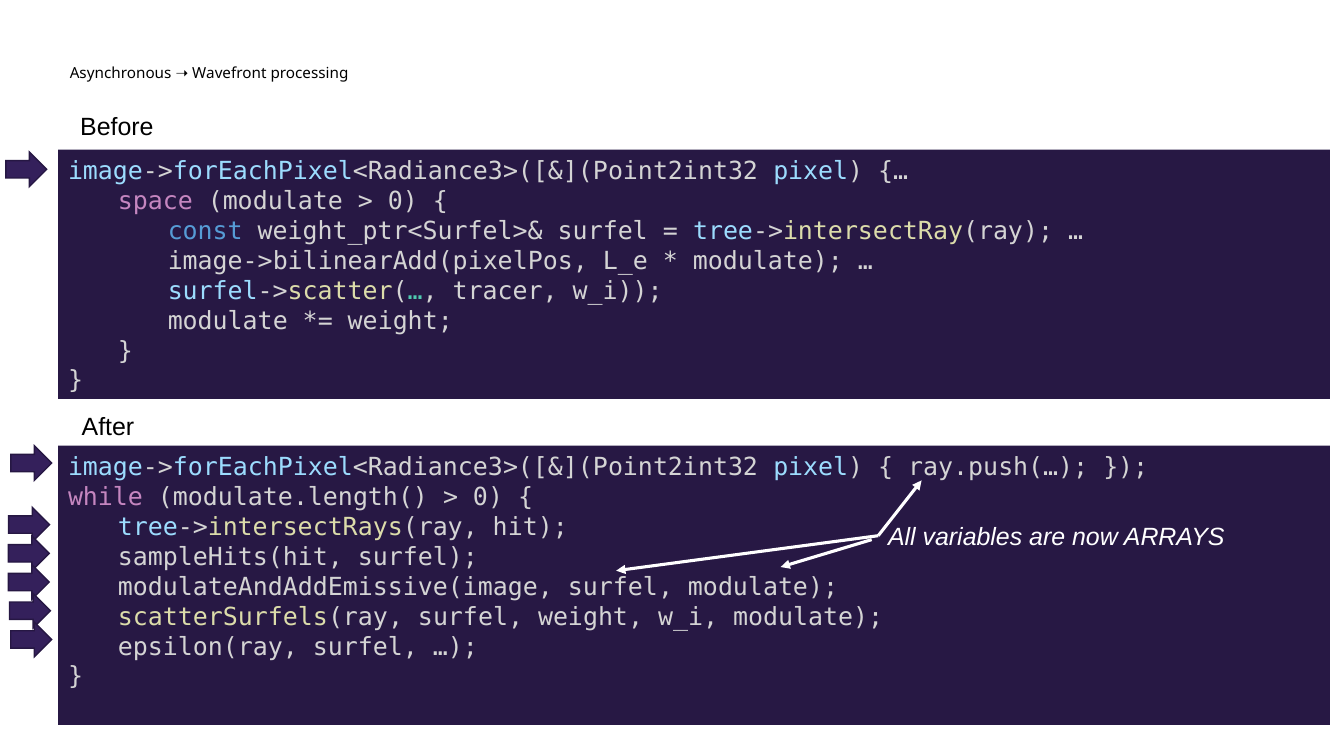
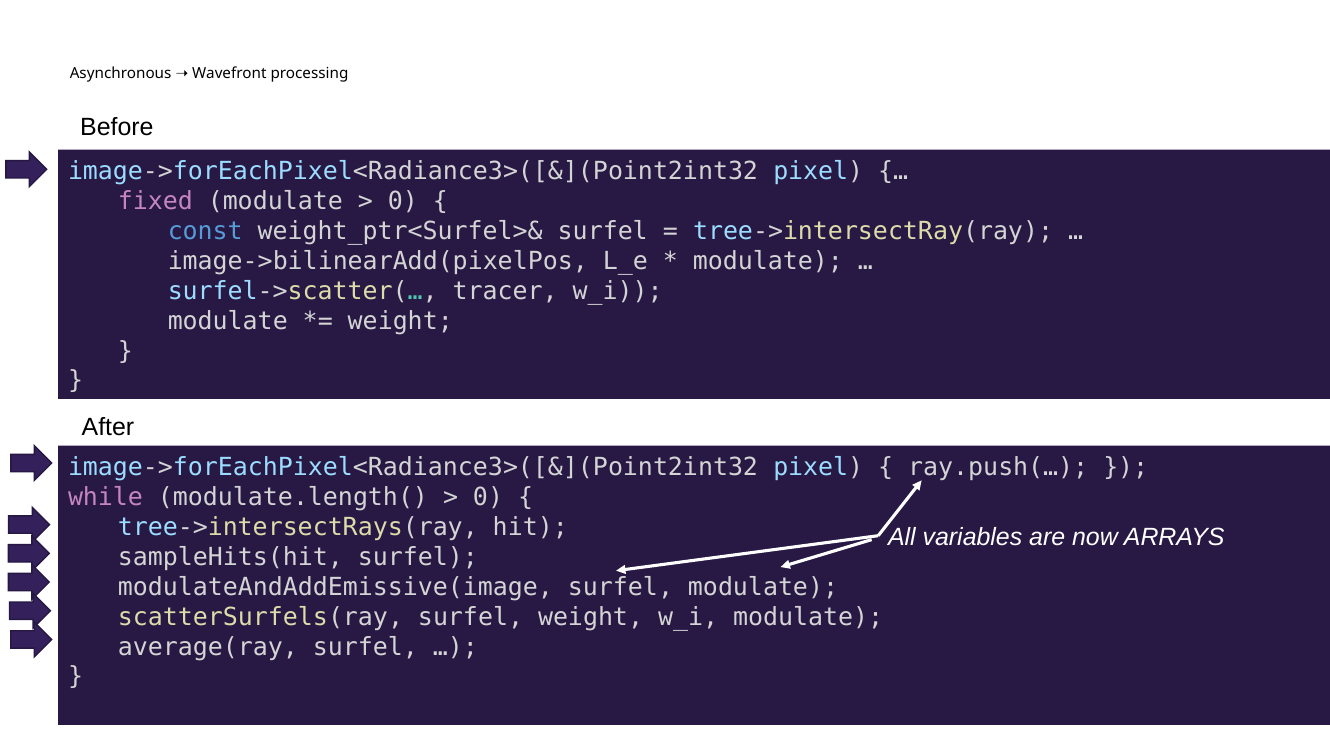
space: space -> fixed (155, 201)
epsilon(ray: epsilon(ray -> average(ray (208, 647)
